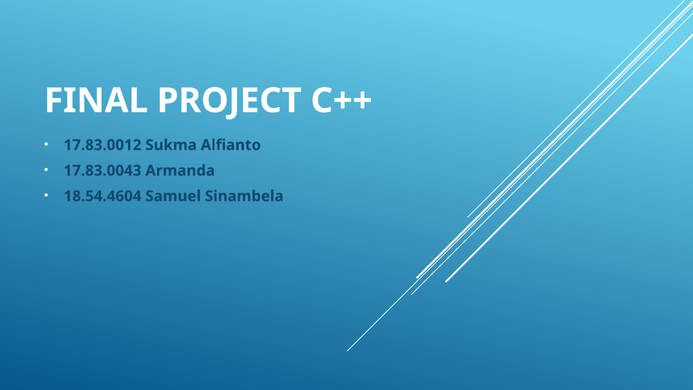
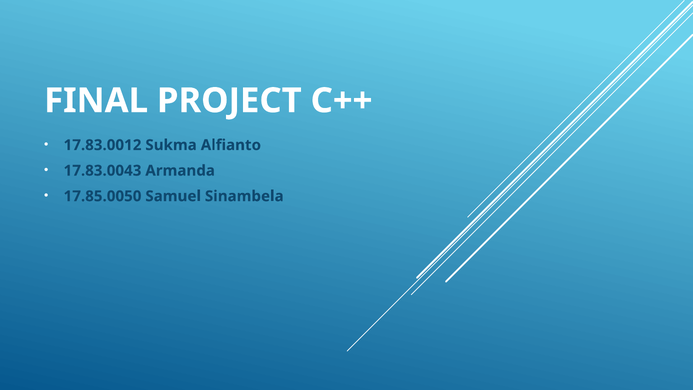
18.54.4604: 18.54.4604 -> 17.85.0050 (103, 196)
